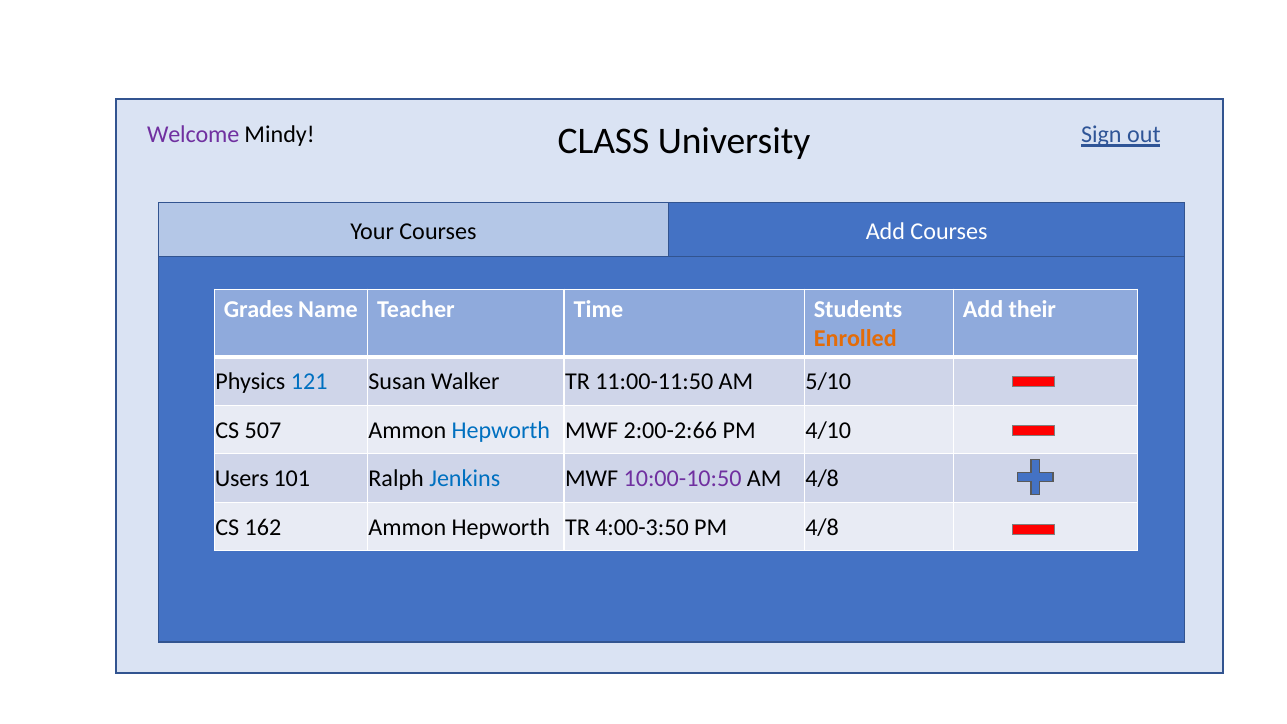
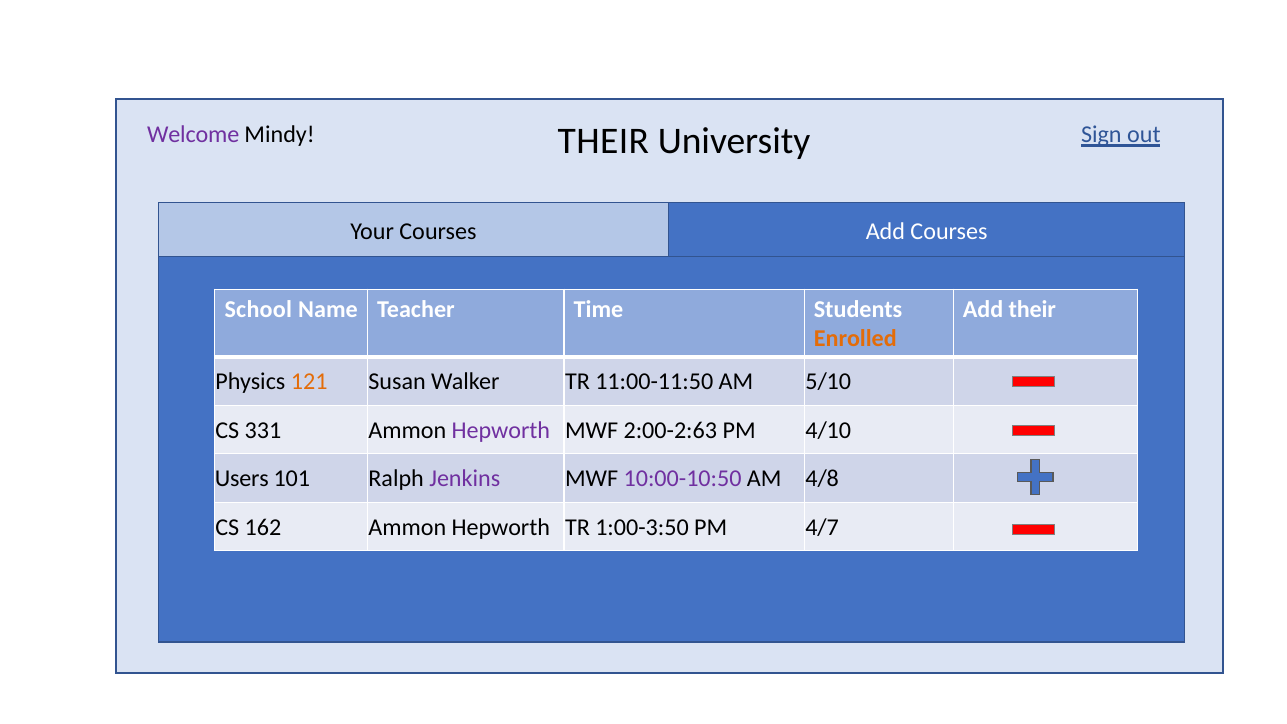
Mindy CLASS: CLASS -> THEIR (603, 142)
Grades: Grades -> School (258, 309)
121 colour: blue -> orange (309, 382)
507: 507 -> 331 (263, 430)
Hepworth colour: blue -> purple (501, 430)
2:00-2:66: 2:00-2:66 -> 2:00-2:63 (670, 430)
Jenkins colour: blue -> purple (465, 479)
4:00-3:50: 4:00-3:50 -> 1:00-3:50 (642, 527)
PM 4/8: 4/8 -> 4/7 (822, 527)
